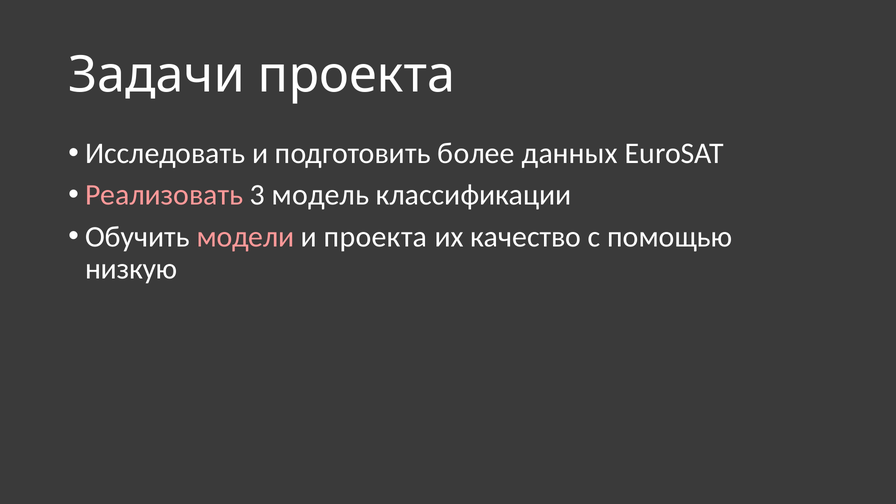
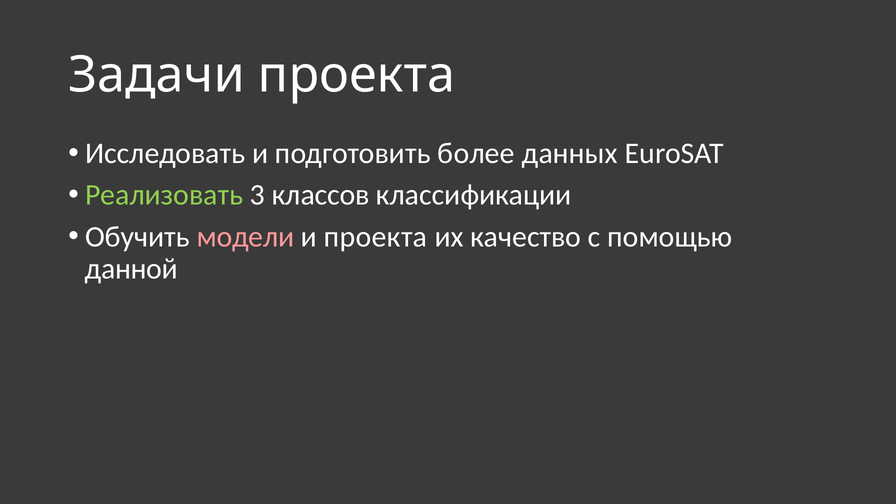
Реализовать colour: pink -> light green (164, 195)
модель: модель -> классов (321, 195)
низкую: низкую -> данной (131, 269)
